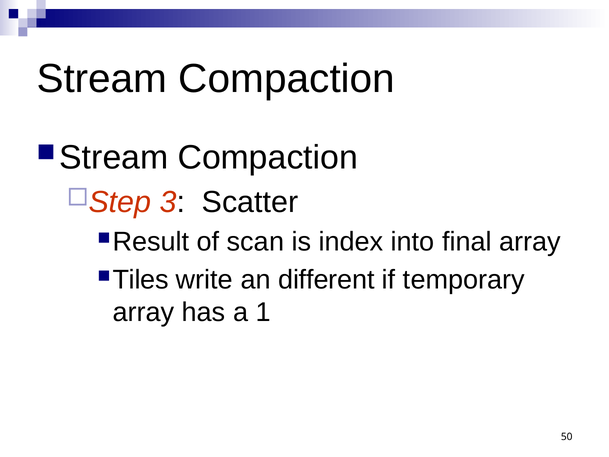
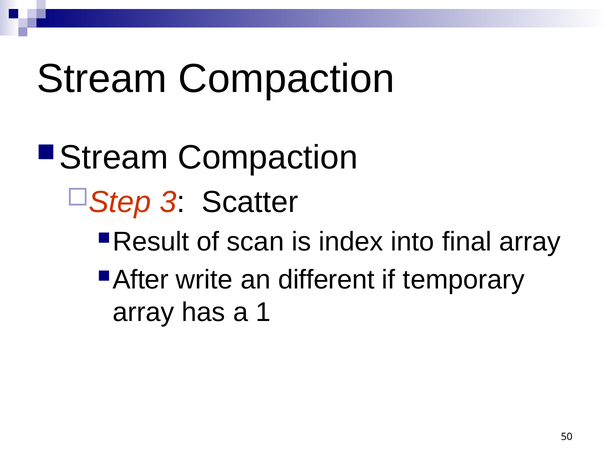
Tiles: Tiles -> After (141, 280)
